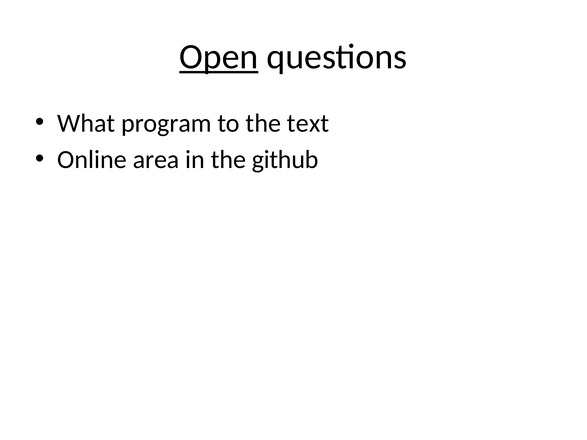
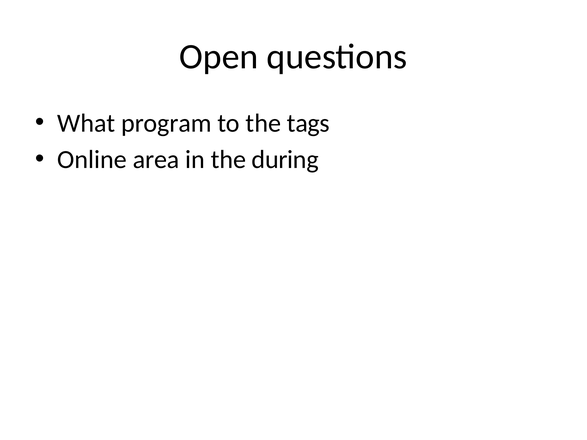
Open underline: present -> none (219, 57)
text: text -> tags (308, 123)
github: github -> during (285, 160)
